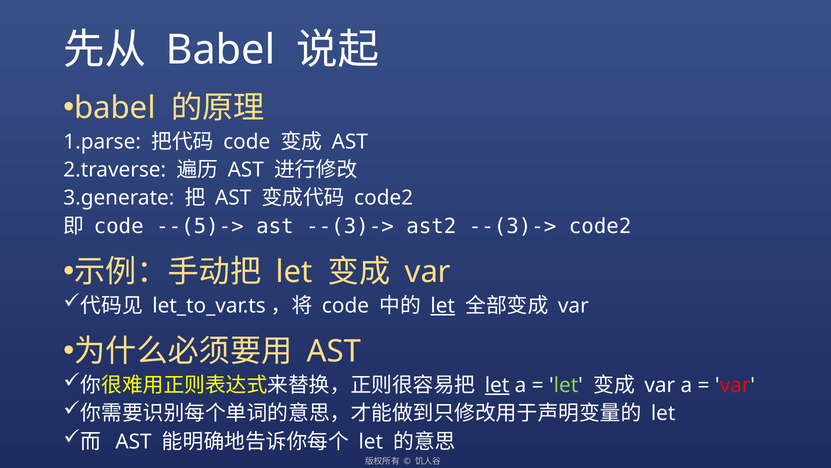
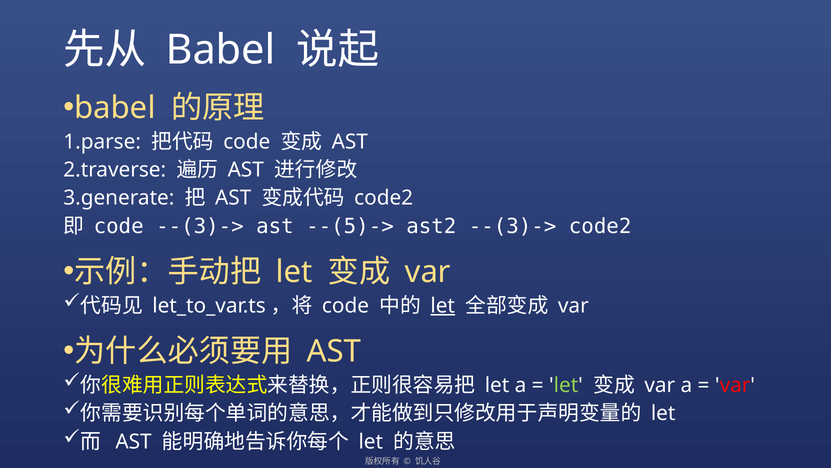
code --(5)->: --(5)-> -> --(3)-> (200, 226)
ast --(3)->: --(3)-> -> --(5)-> (350, 226)
let underline: present -> none (497, 385)
